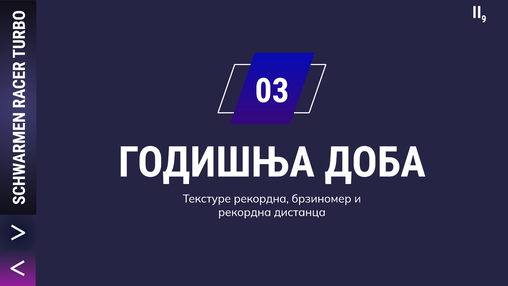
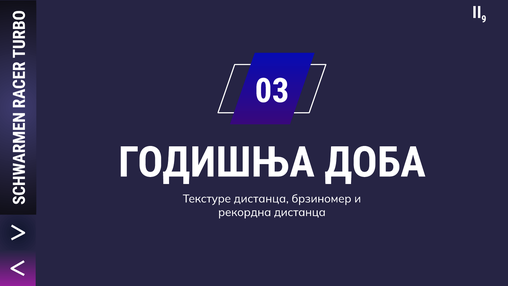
Текстуре рекордна: рекордна -> дистанца (261, 199)
